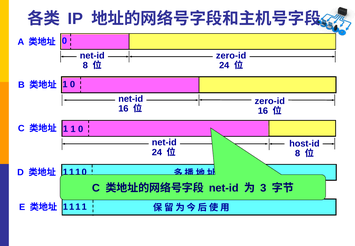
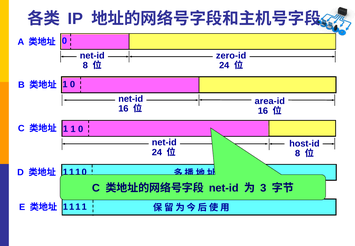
zero-id: zero-id -> area-id (270, 101)
